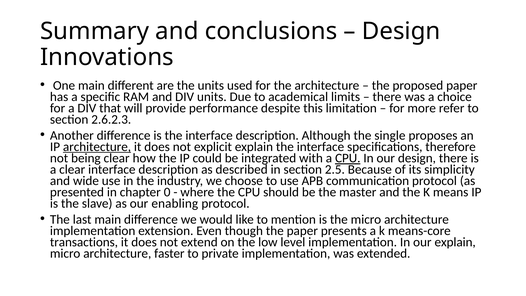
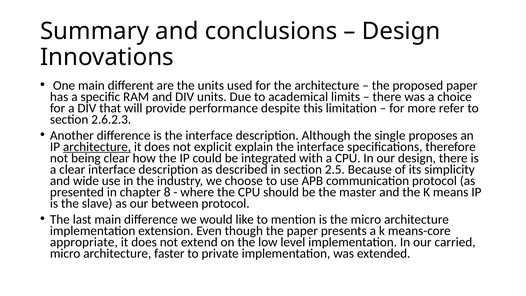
CPU underline: present -> none (348, 158)
0: 0 -> 8 (167, 192)
enabling: enabling -> between (175, 204)
transactions: transactions -> appropriate (84, 242)
our explain: explain -> carried (455, 242)
